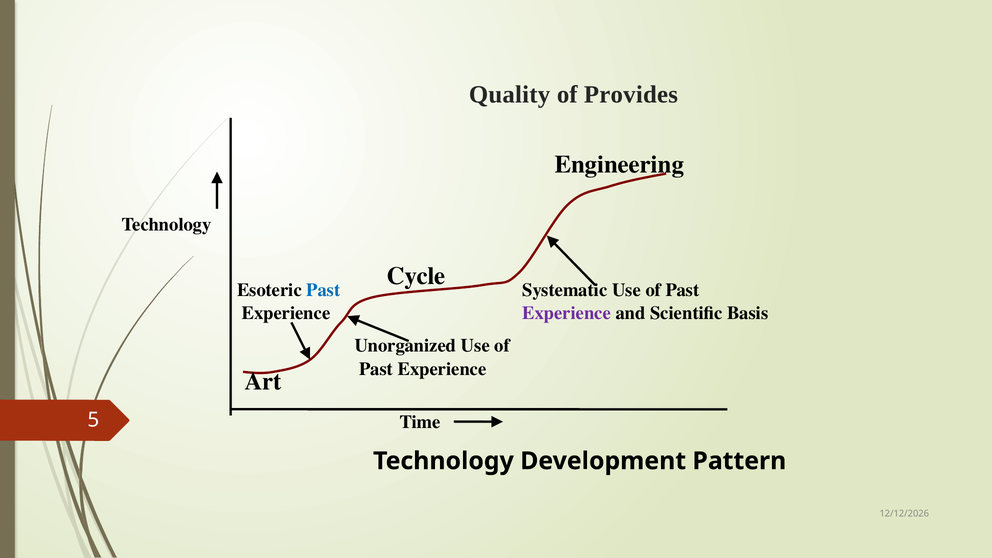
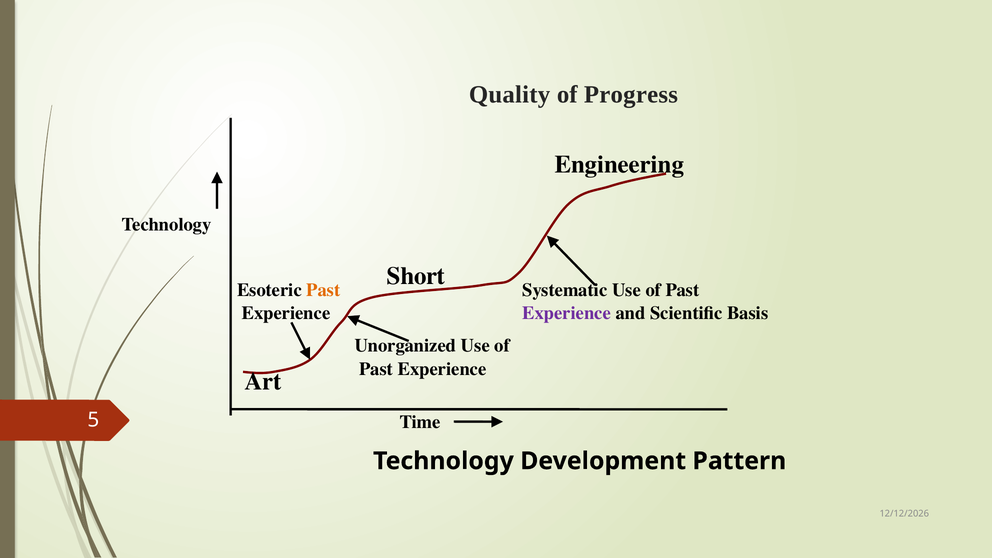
Provides: Provides -> Progress (631, 95)
Cycle: Cycle -> Short (416, 276)
Past colour: blue -> orange (323, 290)
